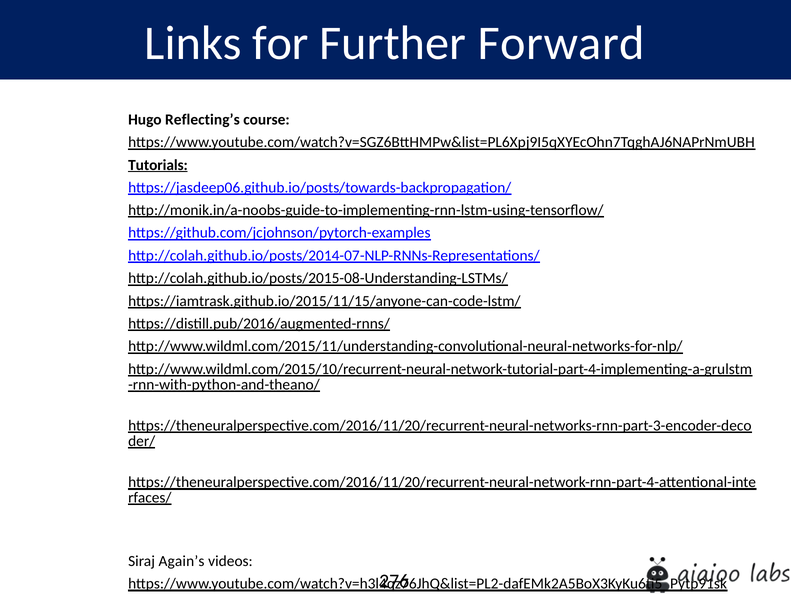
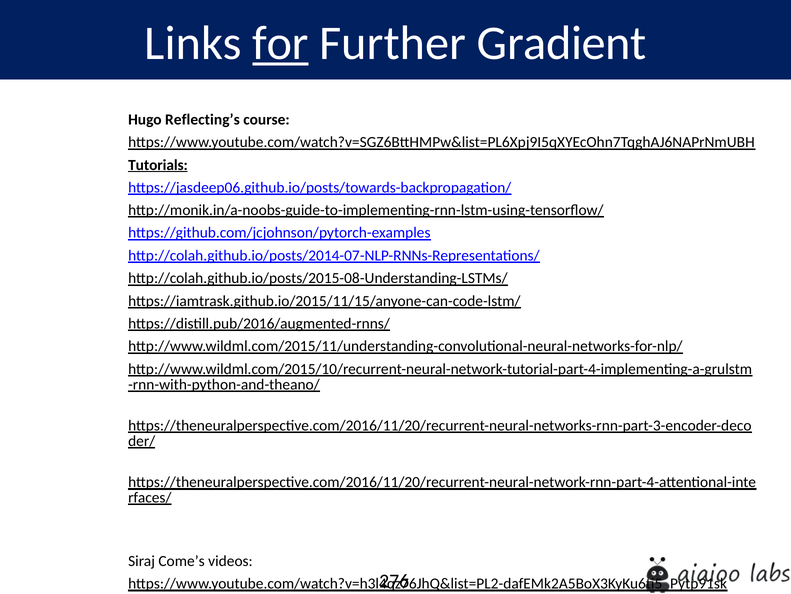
for underline: none -> present (281, 43)
Forward: Forward -> Gradient (562, 43)
Again’s: Again’s -> Come’s (182, 561)
